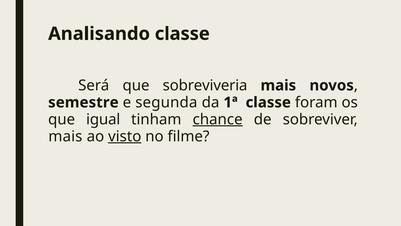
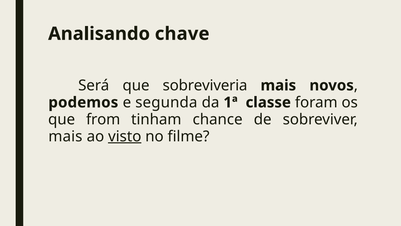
Analisando classe: classe -> chave (182, 34)
semestre: semestre -> podemos (83, 102)
igual: igual -> from (103, 119)
chance underline: present -> none (218, 119)
